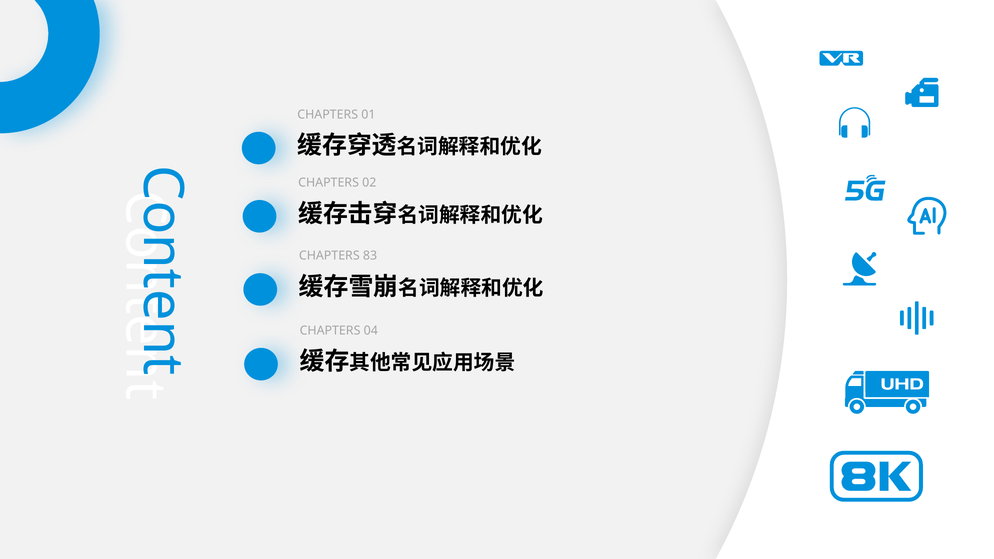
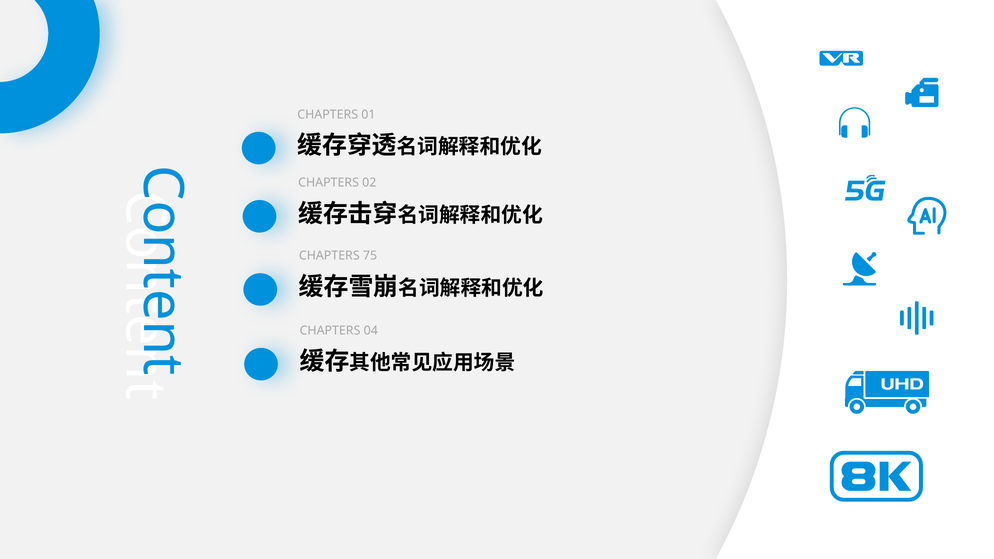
83: 83 -> 75 (370, 256)
